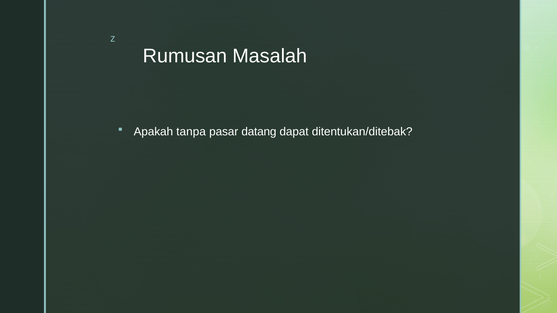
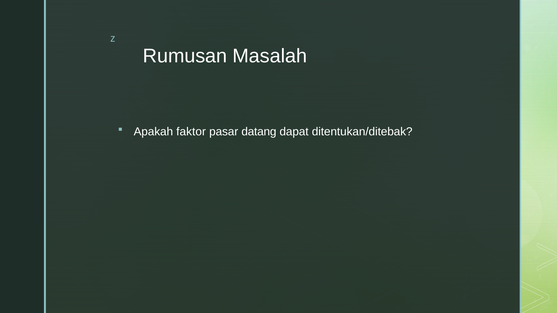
tanpa: tanpa -> faktor (191, 132)
